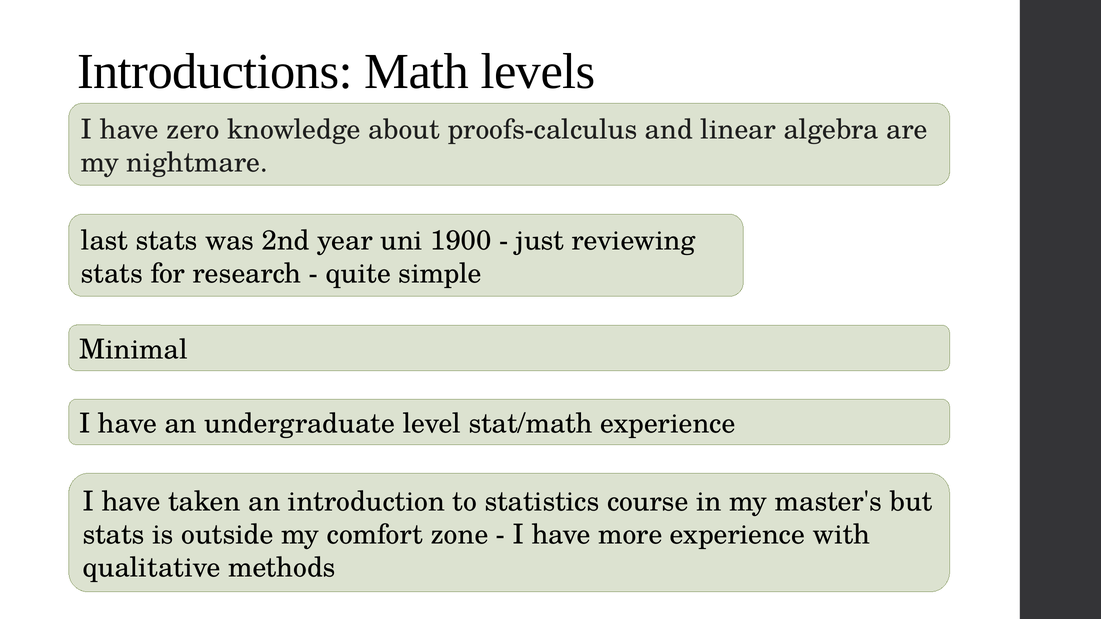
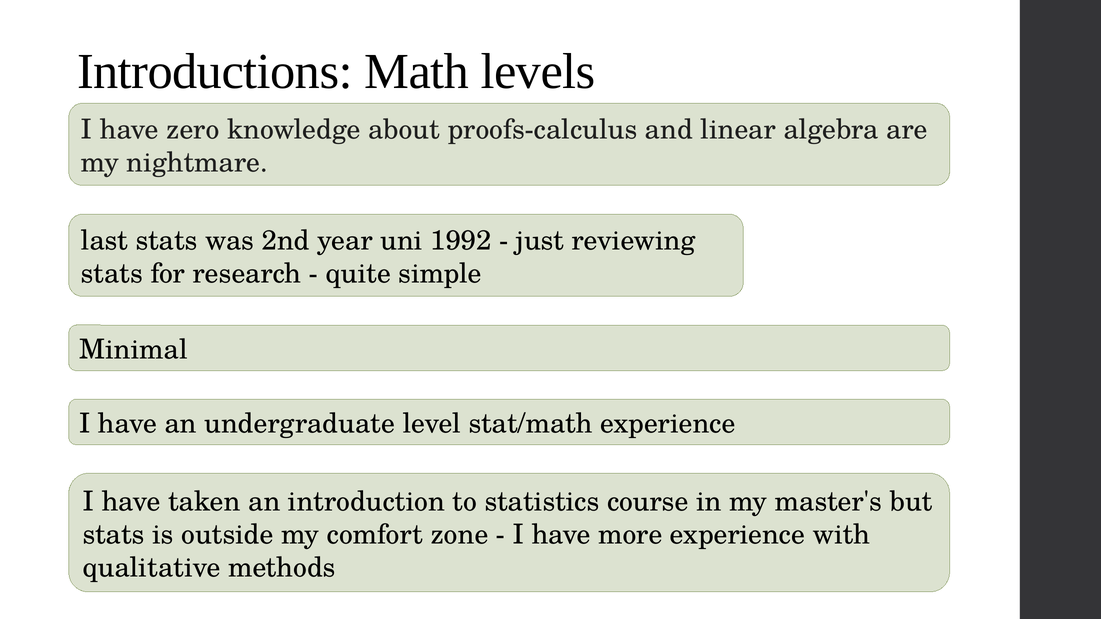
1900: 1900 -> 1992 (461, 241)
